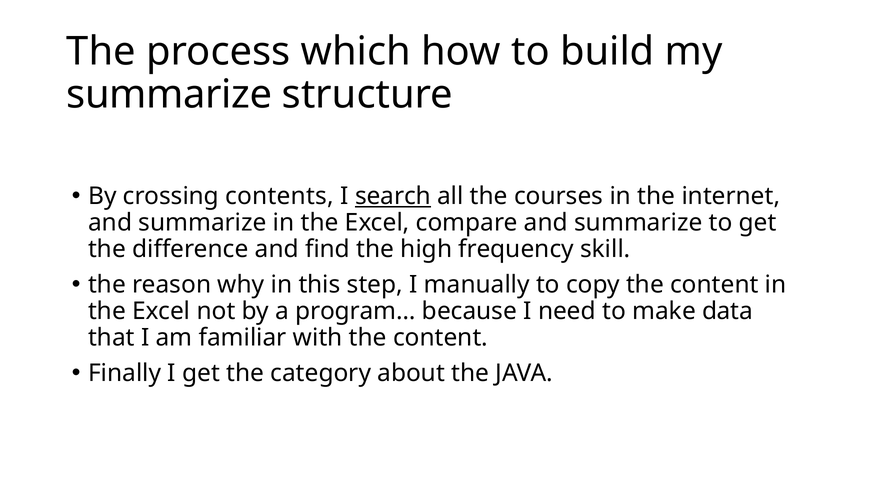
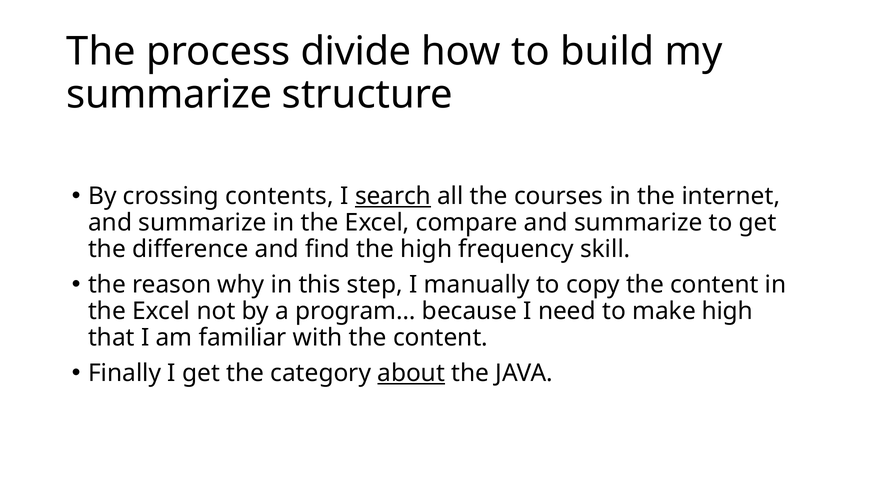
which: which -> divide (356, 52)
make data: data -> high (727, 311)
about underline: none -> present (411, 373)
